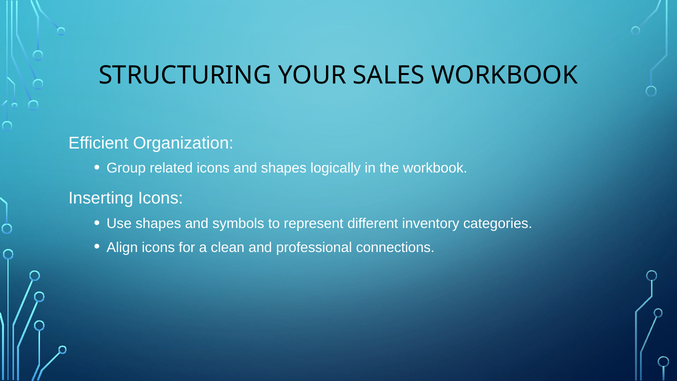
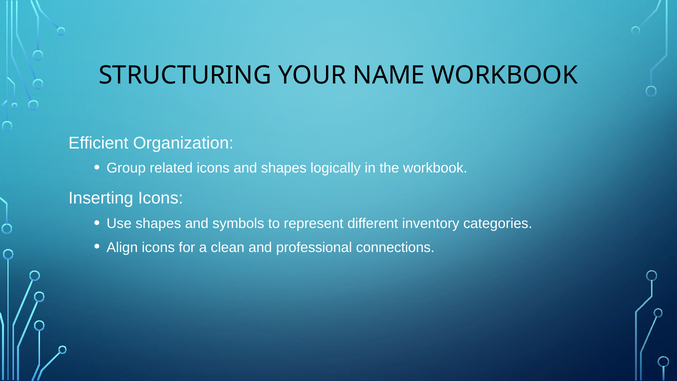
SALES: SALES -> NAME (389, 75)
